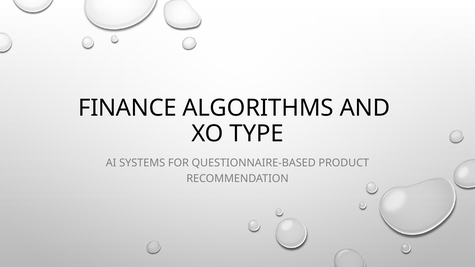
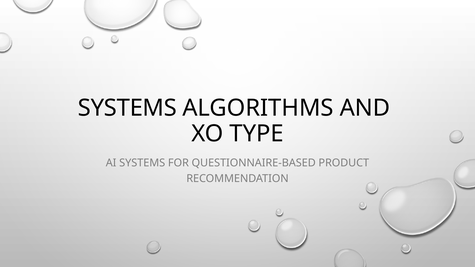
FINANCE: FINANCE -> SYSTEMS (127, 108)
